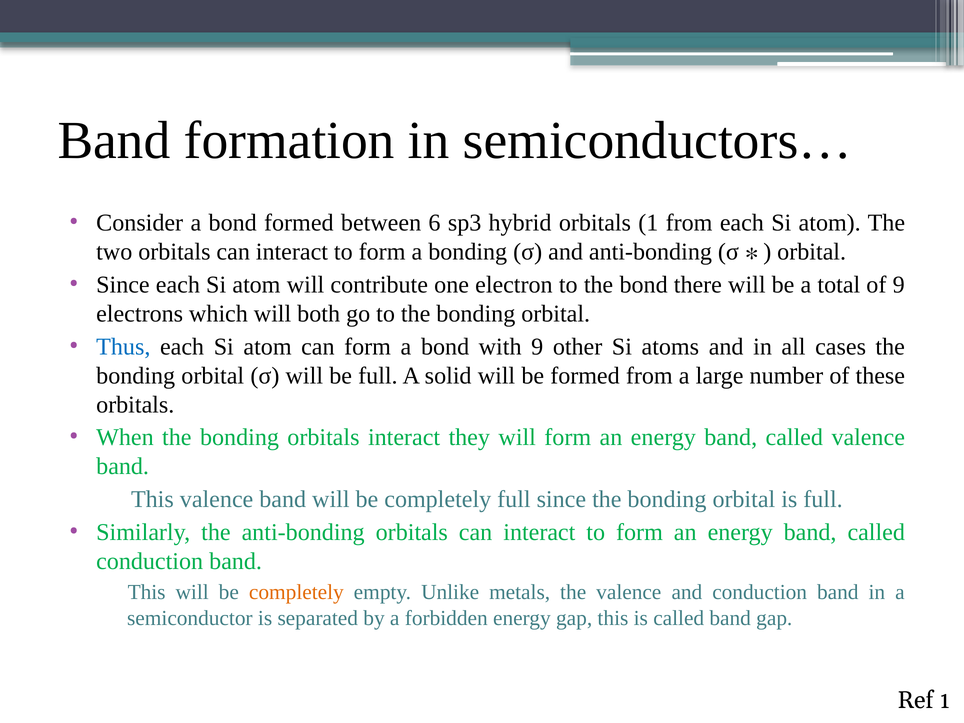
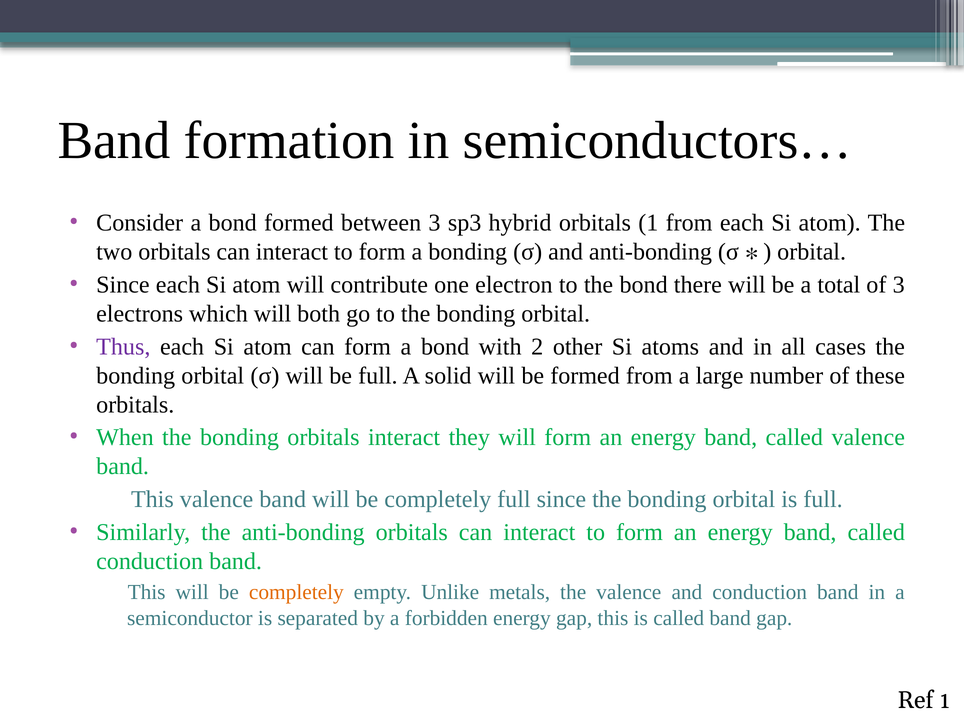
between 6: 6 -> 3 (435, 223)
of 9: 9 -> 3 (899, 285)
Thus colour: blue -> purple (123, 347)
with 9: 9 -> 2 (537, 347)
